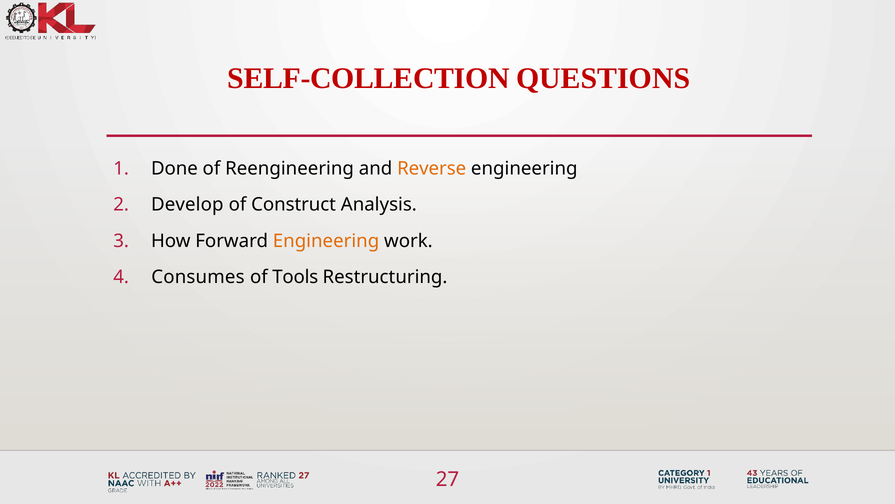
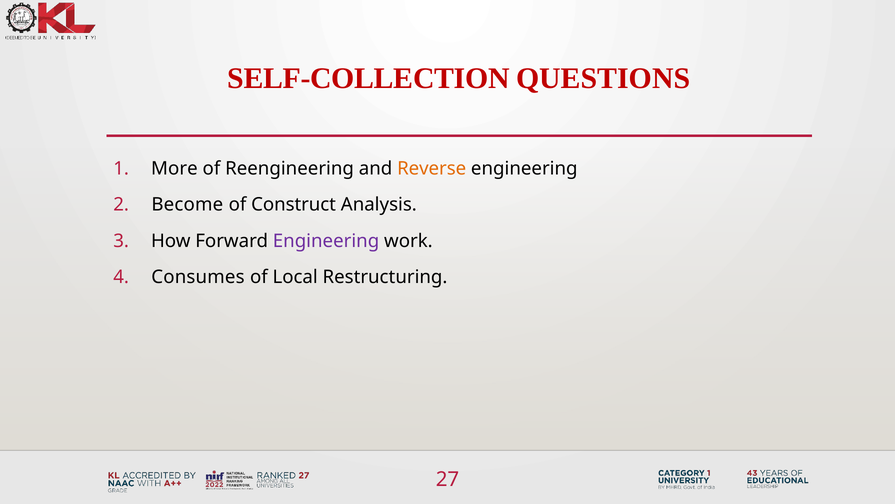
Done: Done -> More (174, 168)
Develop: Develop -> Become (187, 204)
Engineering colour: orange -> purple (326, 241)
Tools: Tools -> Local (295, 277)
